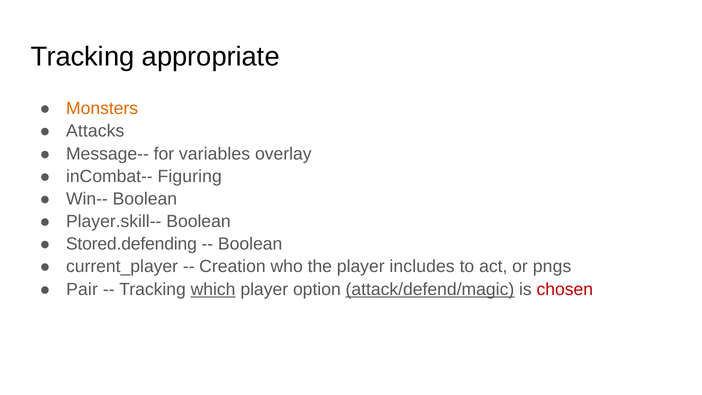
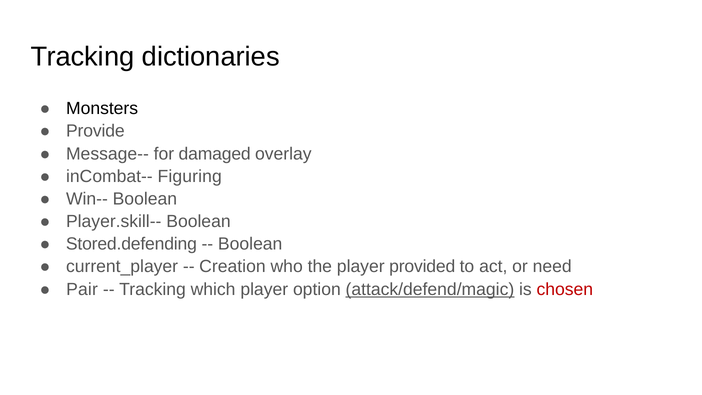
appropriate: appropriate -> dictionaries (211, 57)
Monsters colour: orange -> black (102, 109)
Attacks: Attacks -> Provide (95, 131)
variables: variables -> damaged (215, 154)
includes: includes -> provided (422, 267)
pngs: pngs -> need (552, 267)
which underline: present -> none (213, 289)
